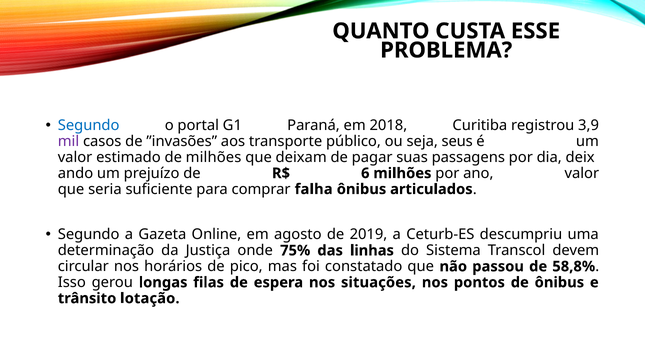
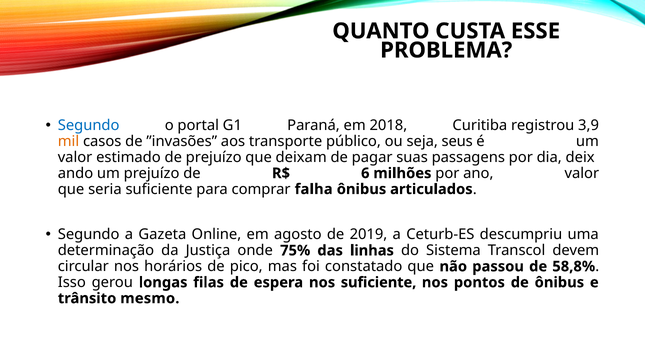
mil colour: purple -> orange (69, 141)
de milhões: milhões -> prejuízo (214, 157)
nos situações: situações -> suficiente (379, 282)
lotação: lotação -> mesmo (150, 298)
